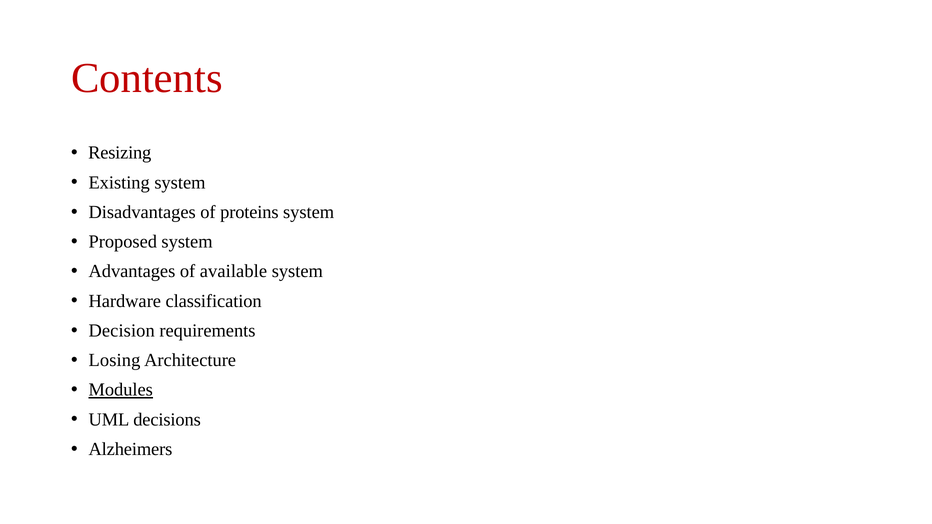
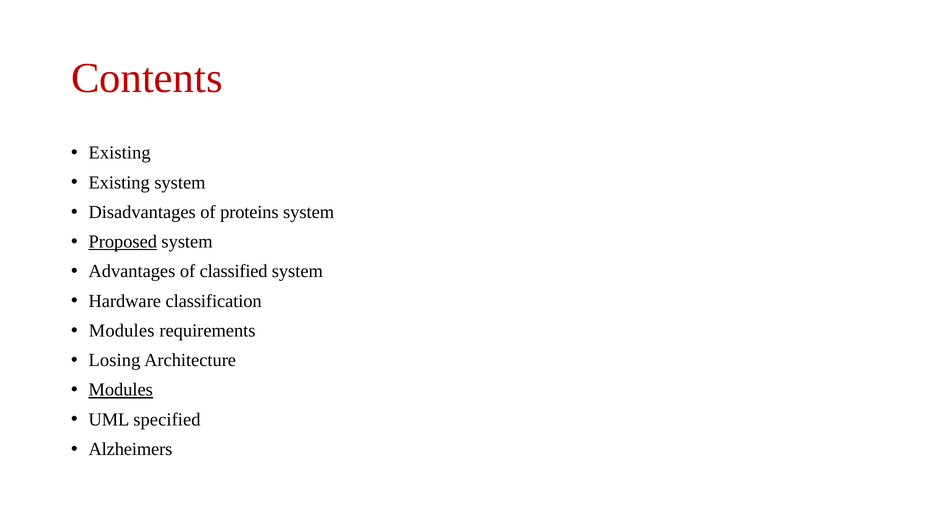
Resizing: Resizing -> Existing (120, 153)
Proposed underline: none -> present (123, 242)
available: available -> classified (234, 271)
Decision: Decision -> Modules (122, 331)
decisions: decisions -> specified (167, 420)
